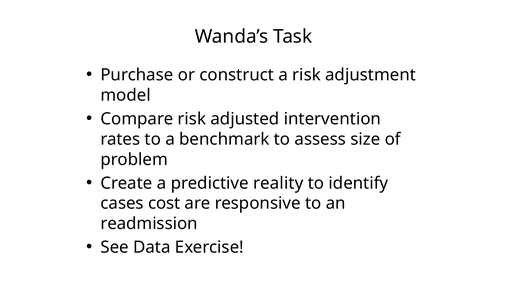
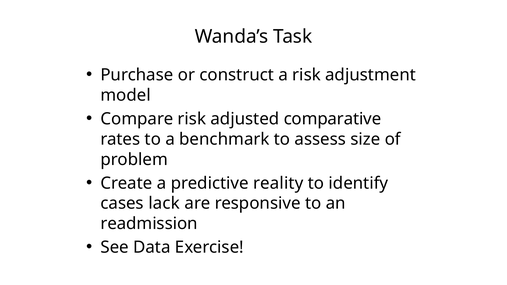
intervention: intervention -> comparative (332, 119)
cost: cost -> lack (164, 203)
